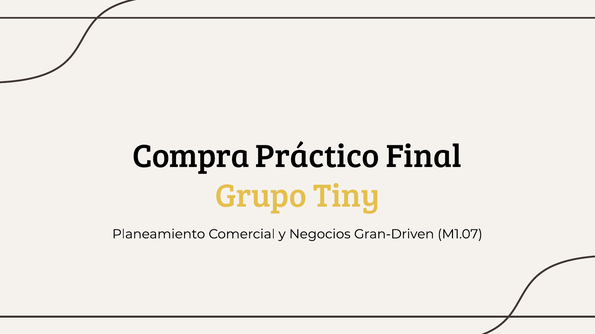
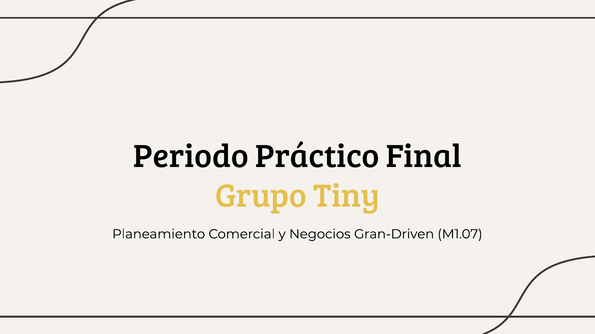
Compra: Compra -> Periodo (191, 157)
